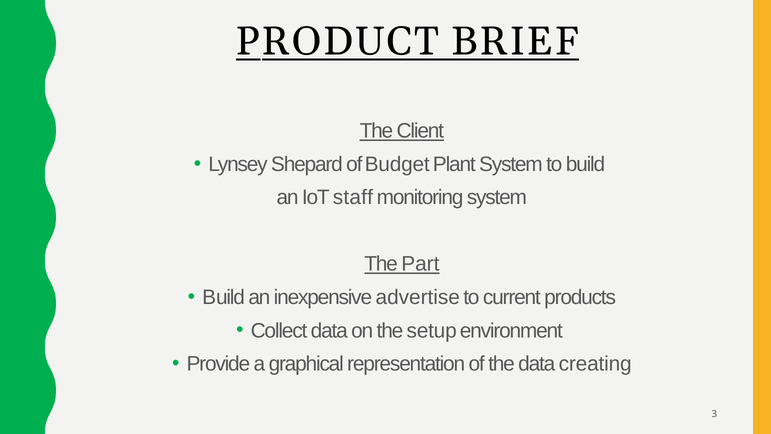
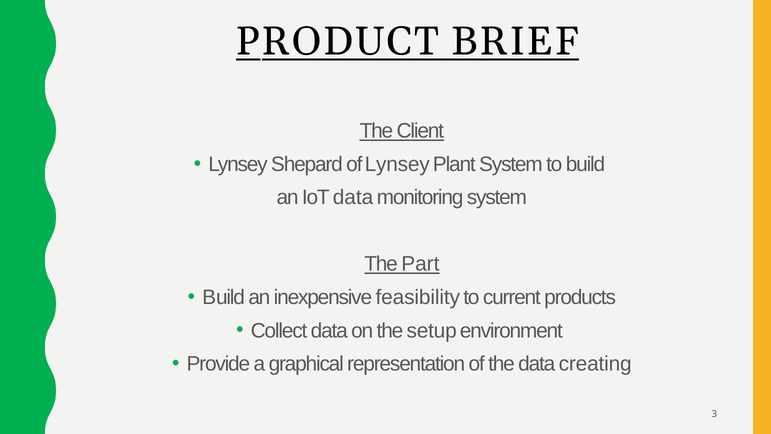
of Budget: Budget -> Lynsey (397, 164)
IoT staff: staff -> data (353, 197)
advertise: advertise -> feasibility (418, 297)
